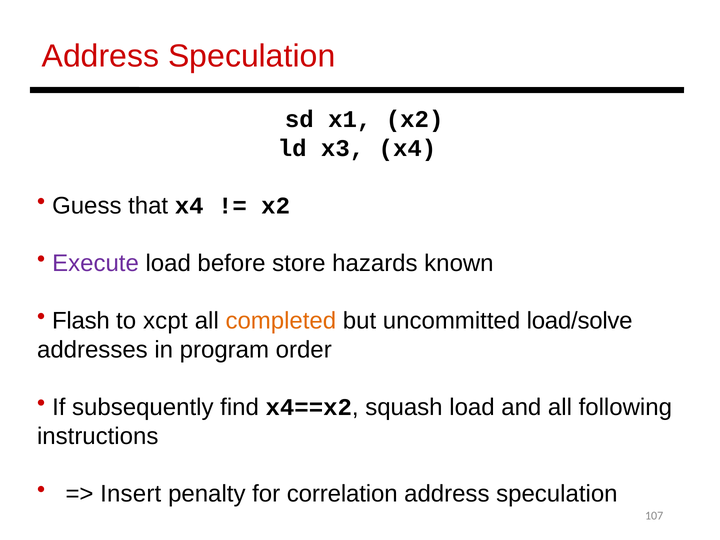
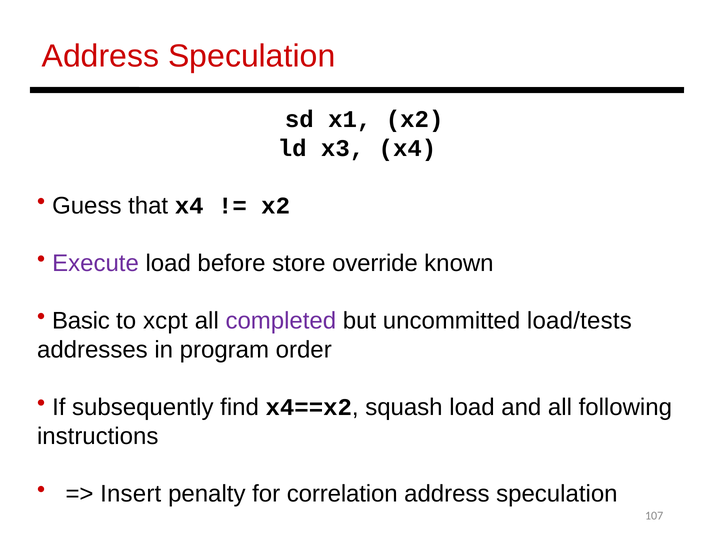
hazards: hazards -> override (375, 263)
Flash: Flash -> Basic (81, 321)
completed colour: orange -> purple (281, 321)
load/solve: load/solve -> load/tests (579, 321)
